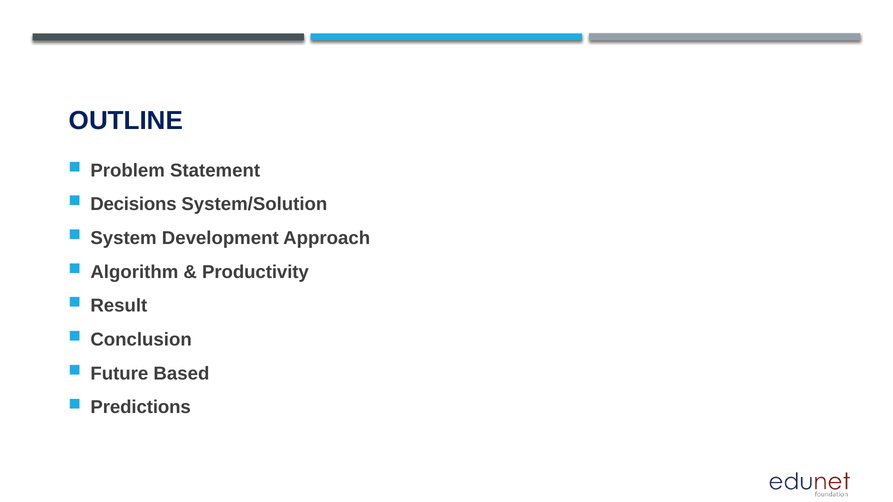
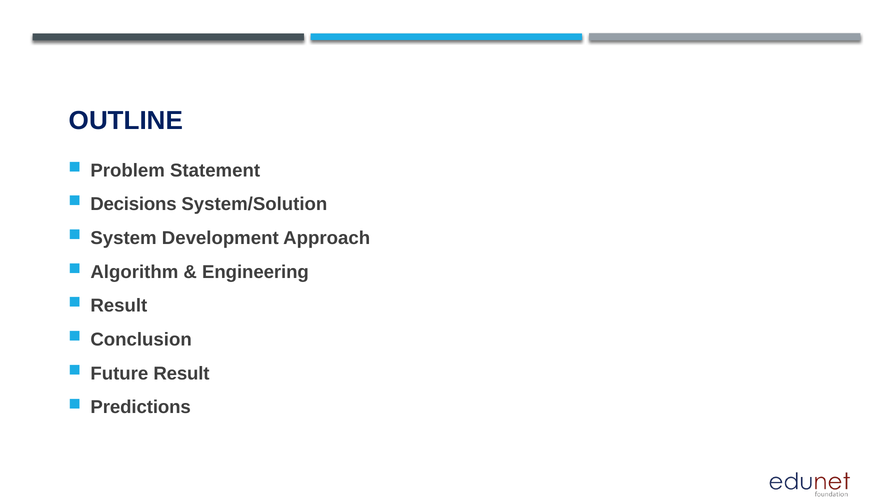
Productivity: Productivity -> Engineering (255, 272)
Future Based: Based -> Result (181, 374)
